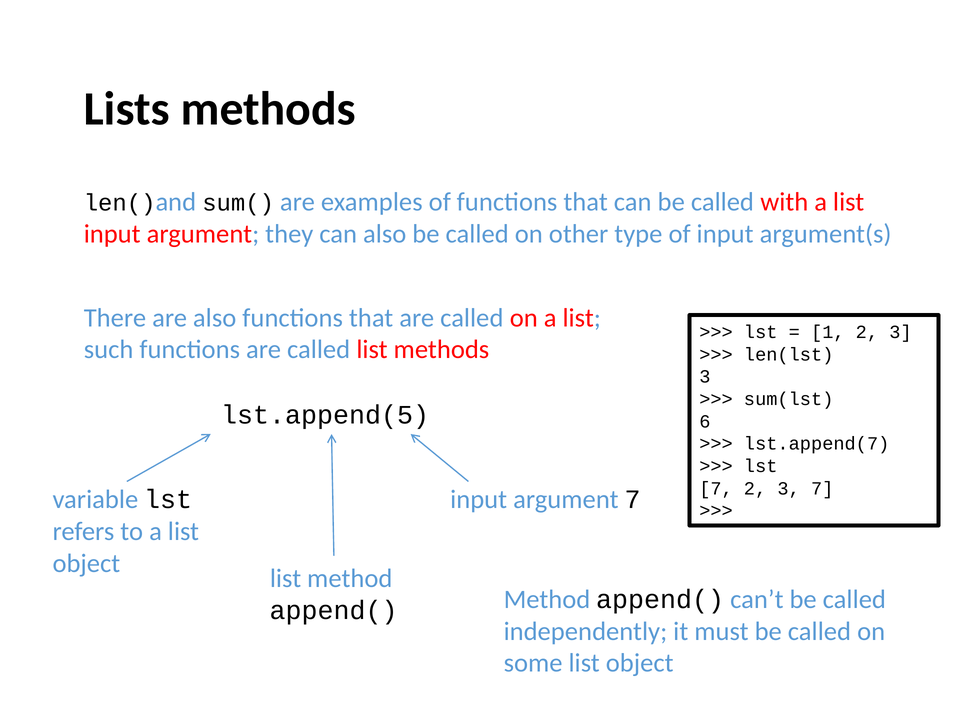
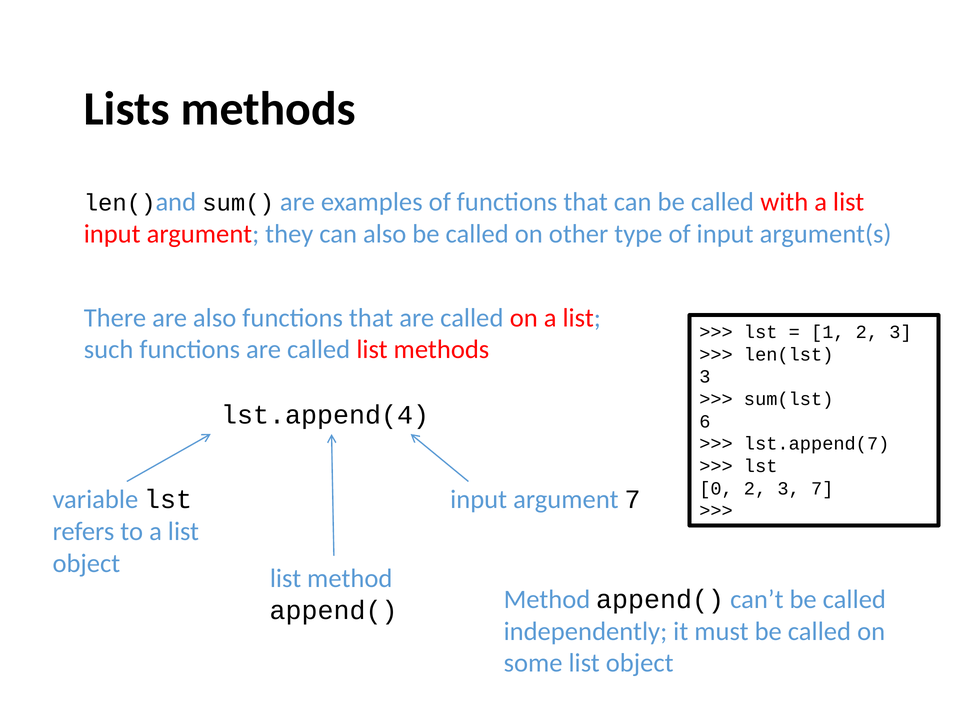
lst.append(5: lst.append(5 -> lst.append(4 (325, 415)
7: 7 -> 0 (716, 489)
